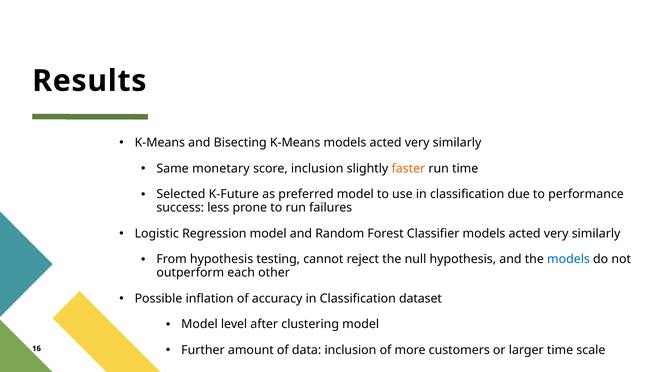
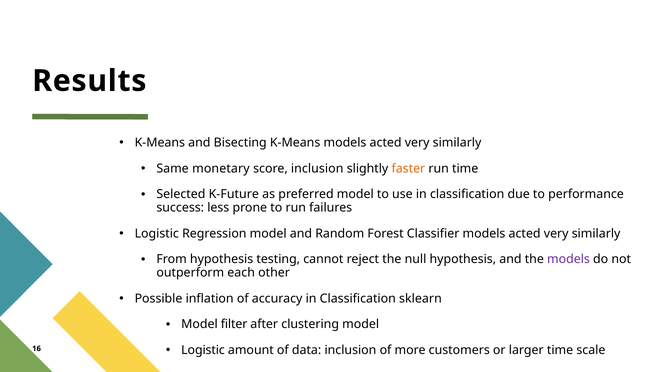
models colour: blue -> purple (568, 259)
dataset: dataset -> sklearn (420, 298)
level: level -> filter (234, 324)
Further: Further -> Logistic (203, 350)
